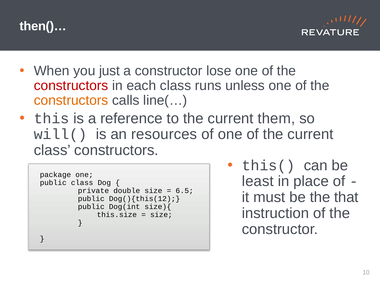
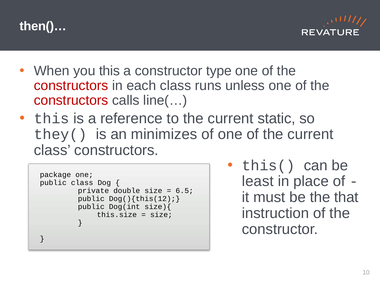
you just: just -> this (110, 71)
lose: lose -> type (219, 71)
constructors colour: orange -> red (71, 100)
them: them -> static (276, 118)
will(: will( -> they( (60, 134)
resources: resources -> minimizes (164, 134)
